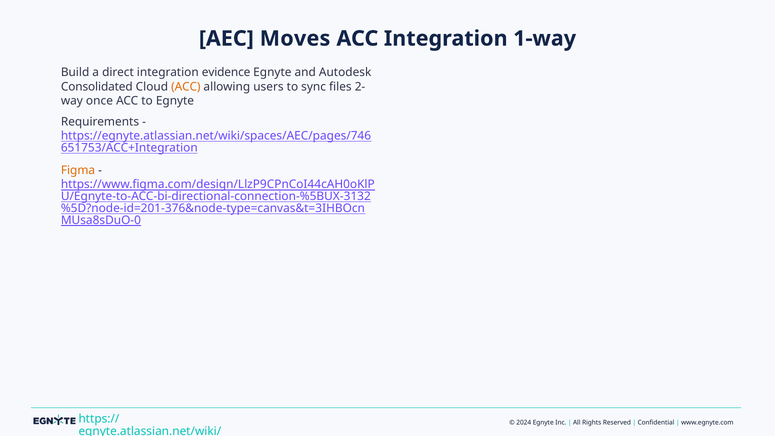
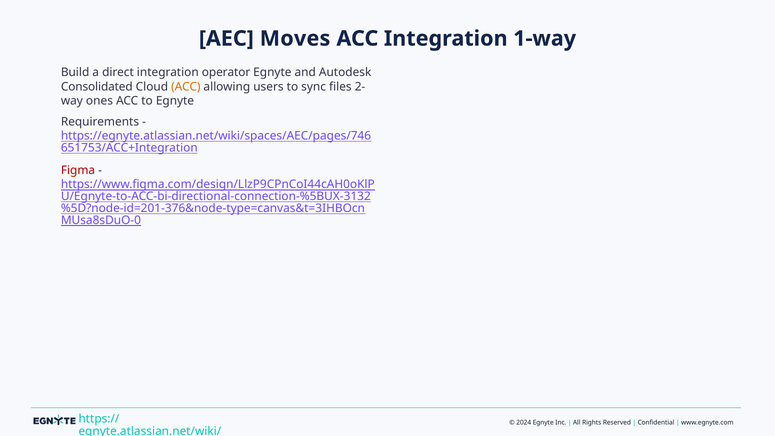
evidence: evidence -> operator (226, 73)
once: once -> ones (99, 101)
Figma colour: orange -> red (78, 170)
